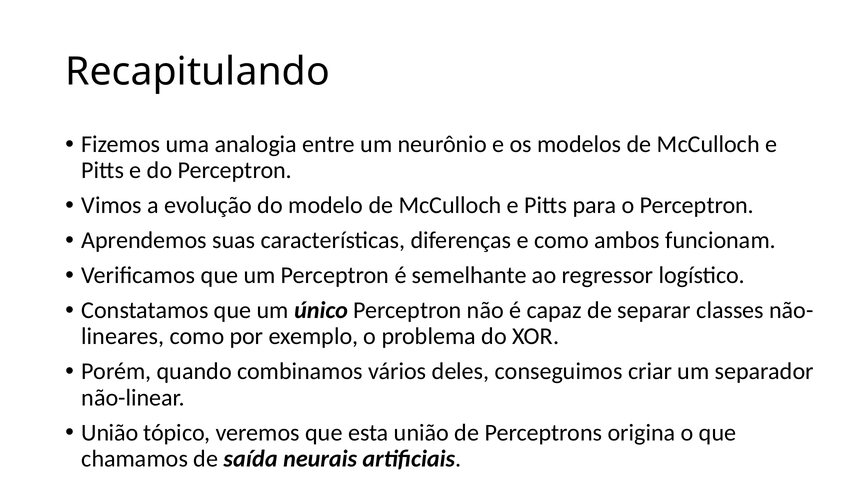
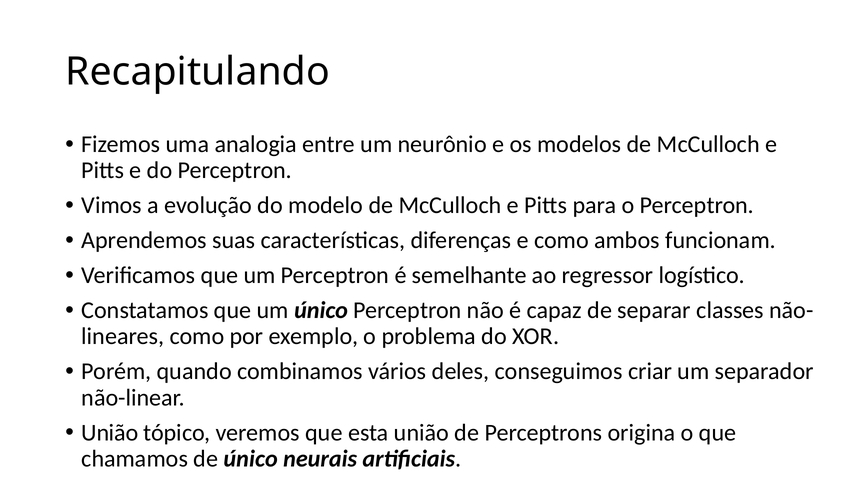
de saída: saída -> único (251, 459)
